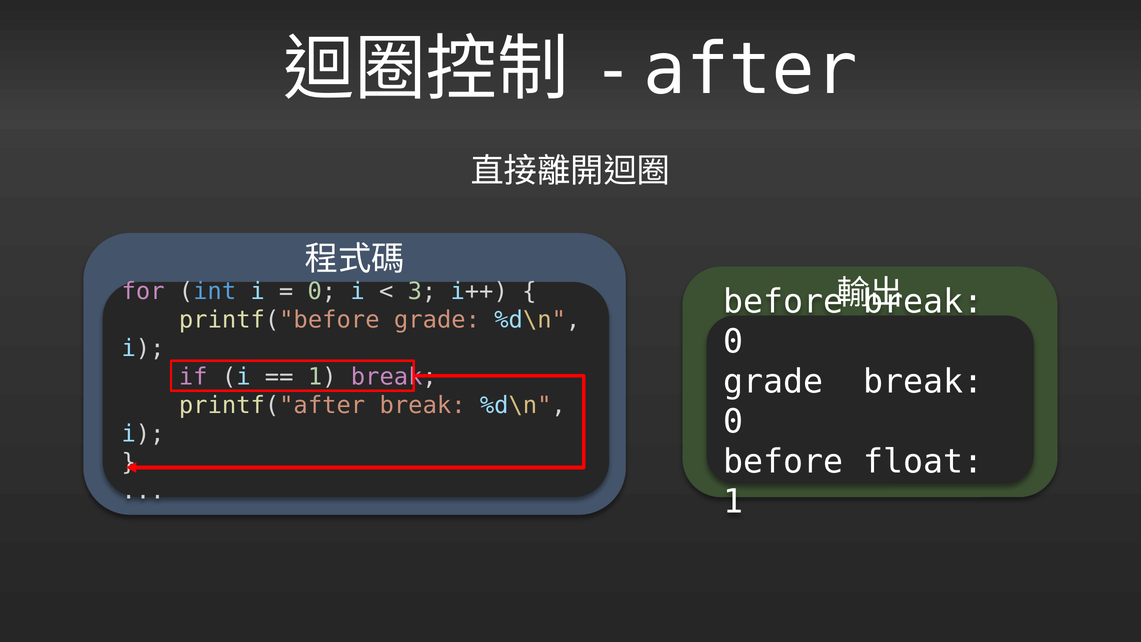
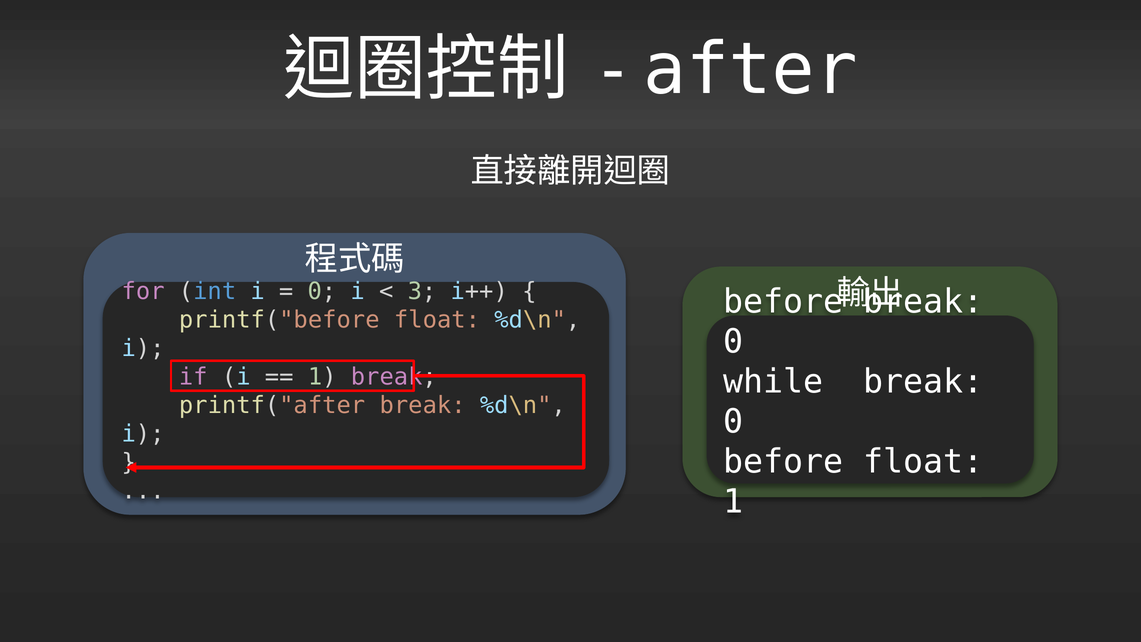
printf("before grade: grade -> float (437, 320)
grade: grade -> while (773, 382)
